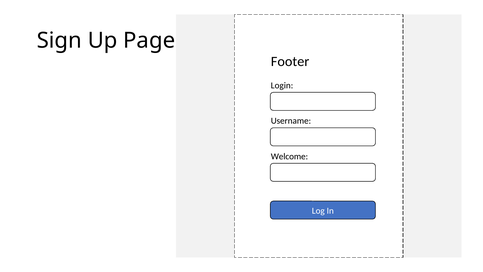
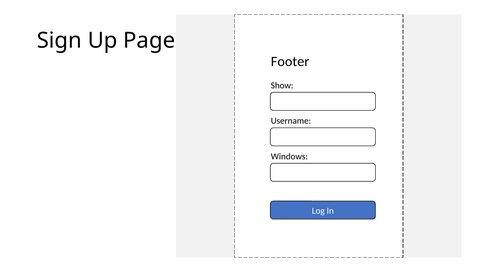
Login: Login -> Show (282, 85)
Welcome: Welcome -> Windows (289, 156)
